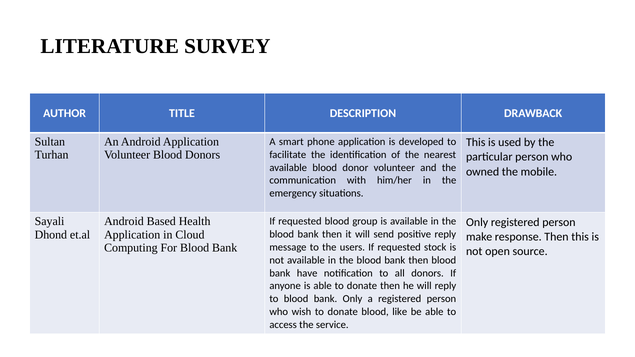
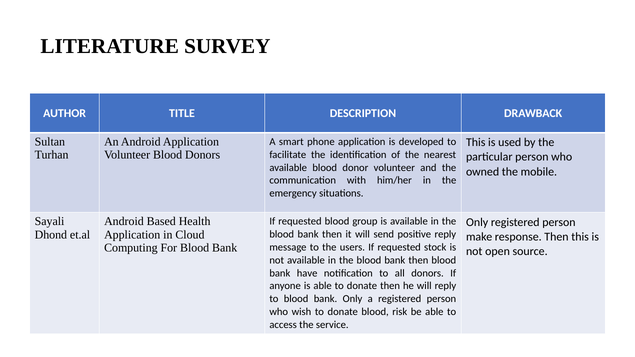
like: like -> risk (400, 312)
